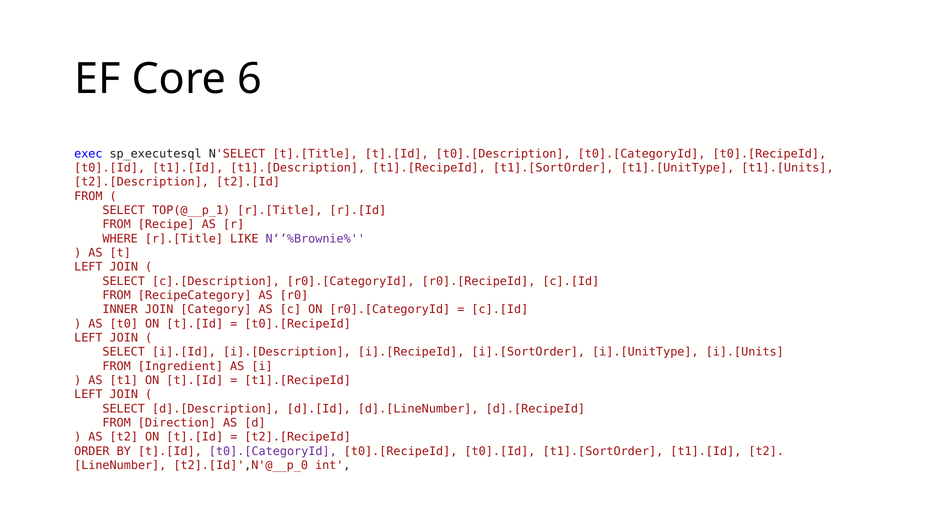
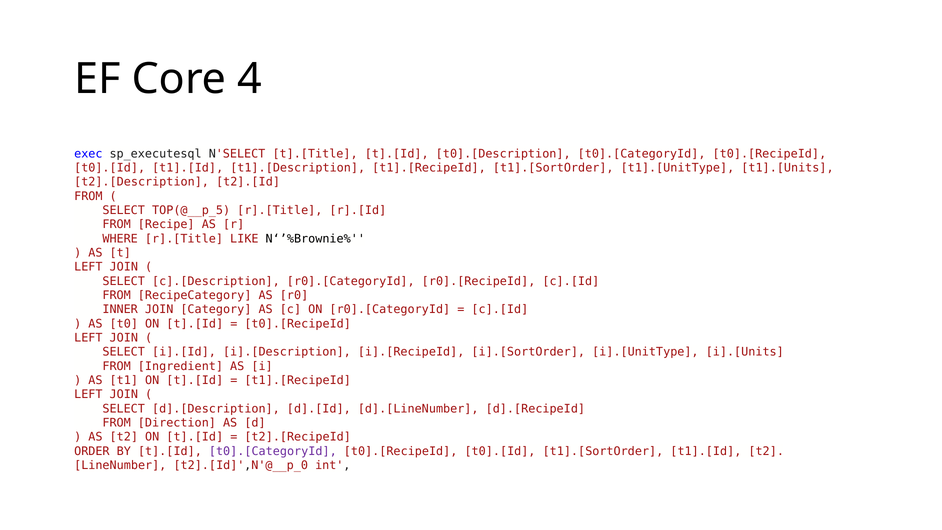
6: 6 -> 4 (250, 79)
TOP(@__p_1: TOP(@__p_1 -> TOP(@__p_5 (191, 210)
N‘’%Brownie% colour: purple -> black (315, 239)
